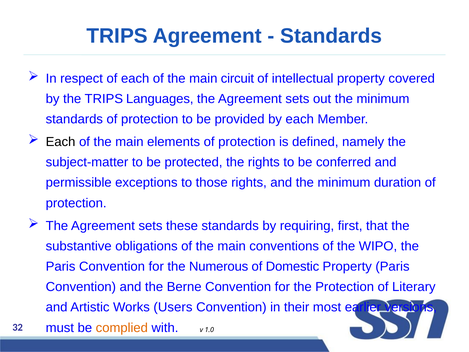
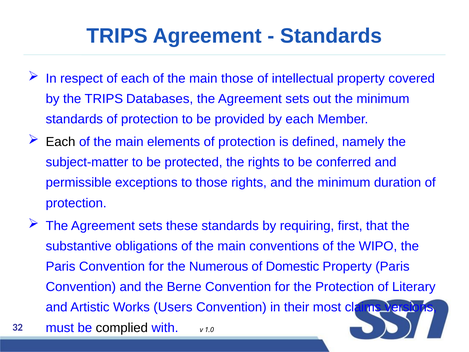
main circuit: circuit -> those (237, 78)
Languages: Languages -> Databases (160, 99)
earlier: earlier -> claims (363, 307)
complied colour: orange -> black (122, 327)
